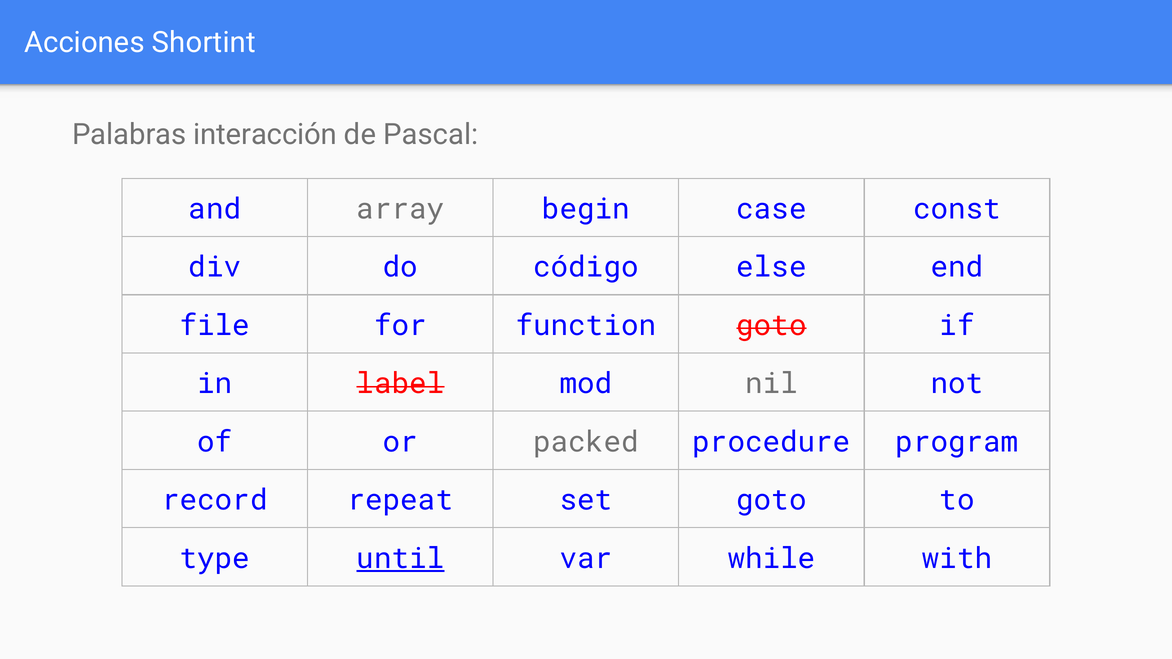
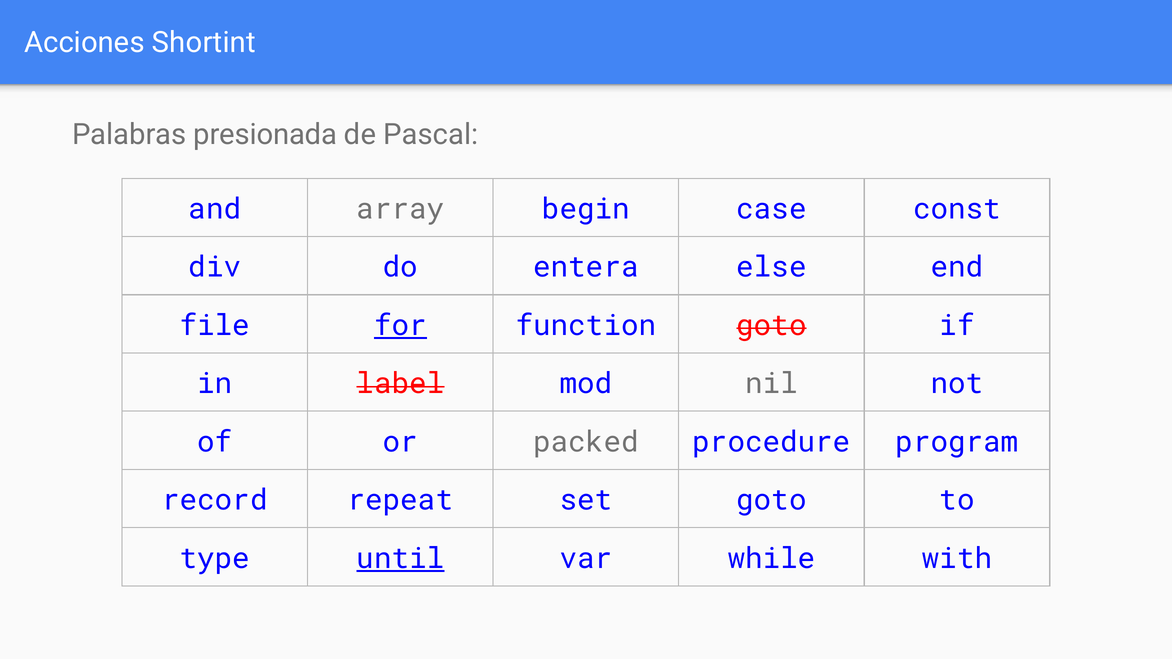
interacción: interacción -> presionada (265, 135)
código: código -> entera (586, 267)
for underline: none -> present (400, 326)
